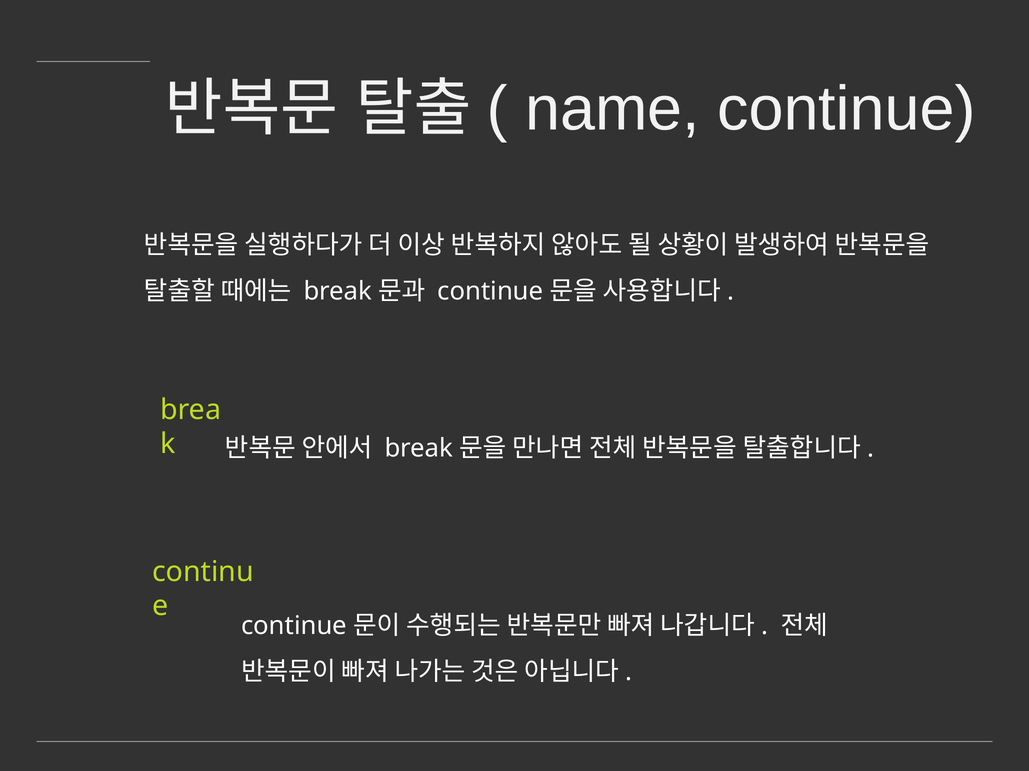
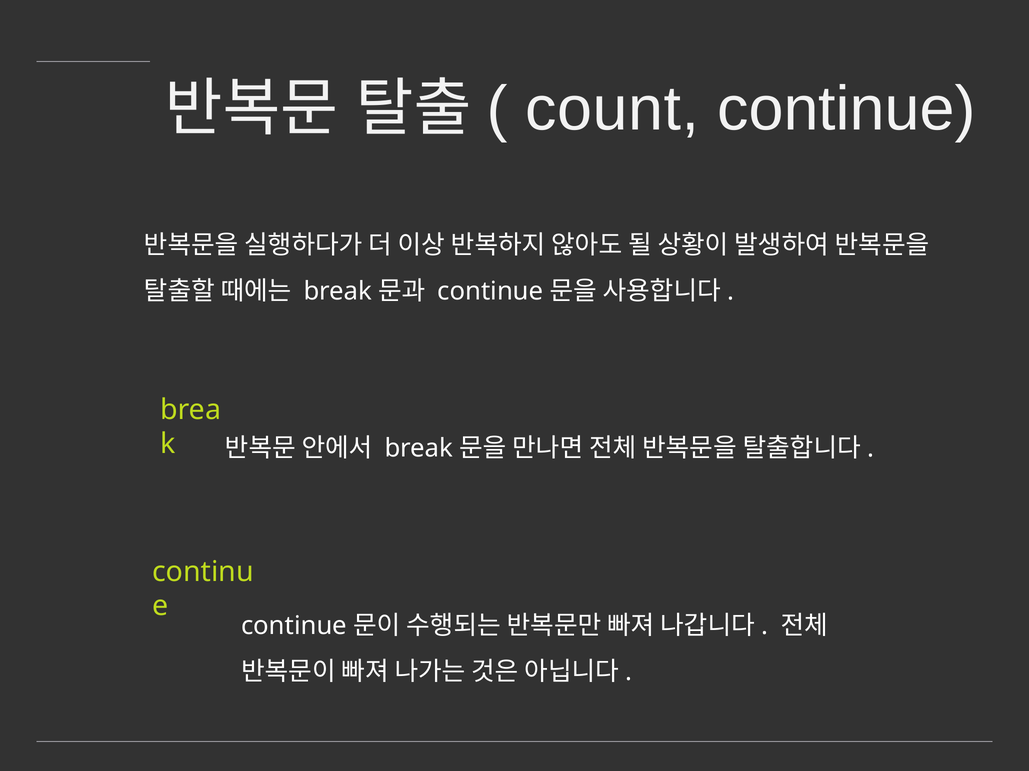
name: name -> count (612, 109)
